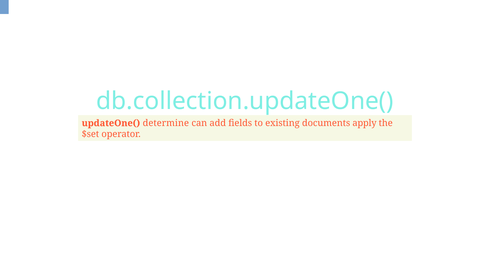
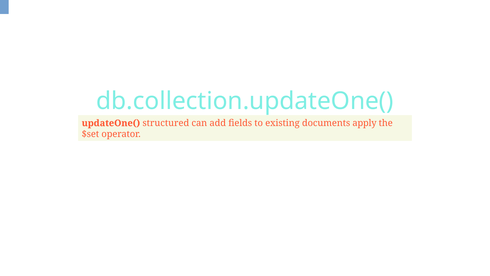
determine: determine -> structured (166, 123)
